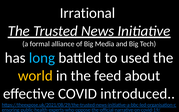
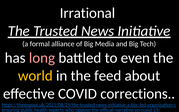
long colour: light blue -> pink (42, 58)
used: used -> even (135, 58)
introduced: introduced -> corrections (138, 94)
